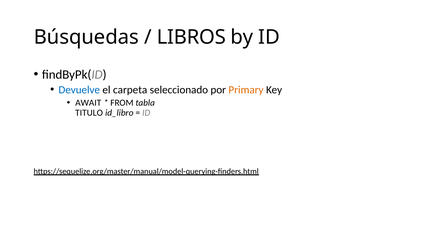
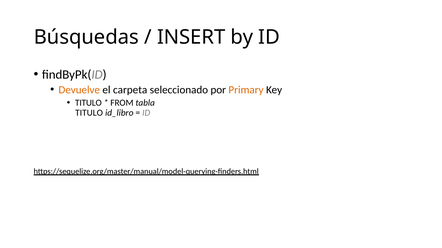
LIBROS: LIBROS -> INSERT (191, 37)
Devuelve colour: blue -> orange (79, 90)
AWAIT: AWAIT -> TITULO (88, 103)
